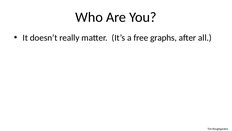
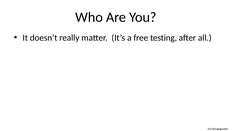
graphs: graphs -> testing (164, 38)
